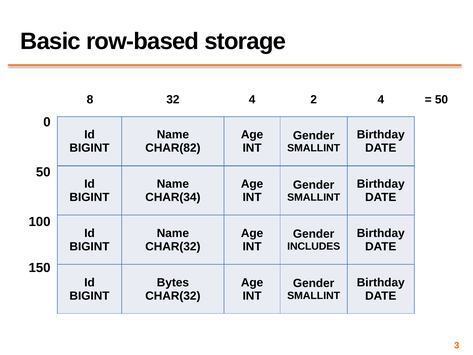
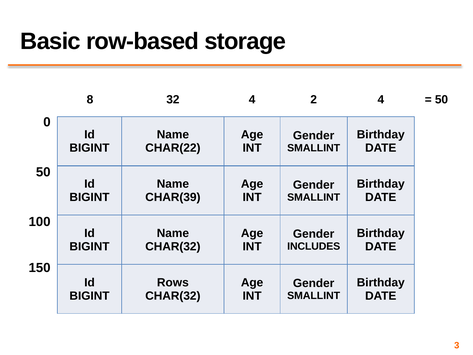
CHAR(82: CHAR(82 -> CHAR(22 (173, 148)
CHAR(34: CHAR(34 -> CHAR(39 (173, 197)
Bytes: Bytes -> Rows (173, 282)
